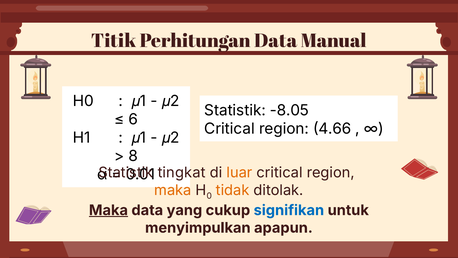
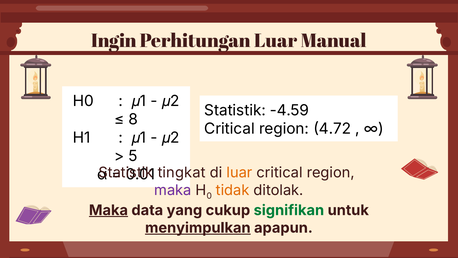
Titik: Titik -> Ingin (114, 41)
Perhitungan Data: Data -> Luar (276, 41)
-8.05: -8.05 -> -4.59 (289, 110)
6: 6 -> 8 (133, 119)
4.66: 4.66 -> 4.72 (332, 129)
8: 8 -> 5 (133, 156)
maka colour: orange -> purple (173, 190)
signifikan colour: blue -> green (289, 210)
menyimpulkan underline: none -> present (198, 228)
